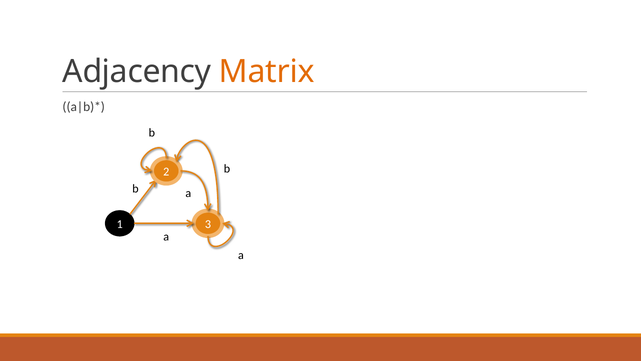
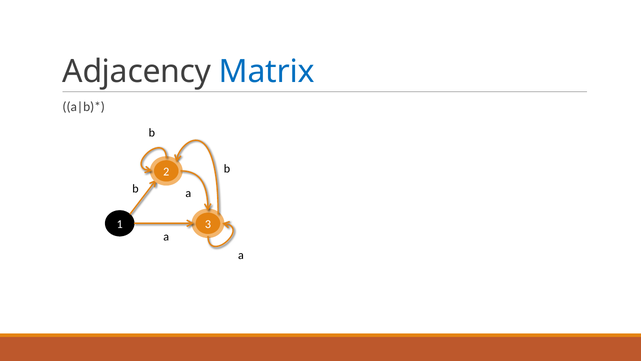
Matrix colour: orange -> blue (267, 72)
